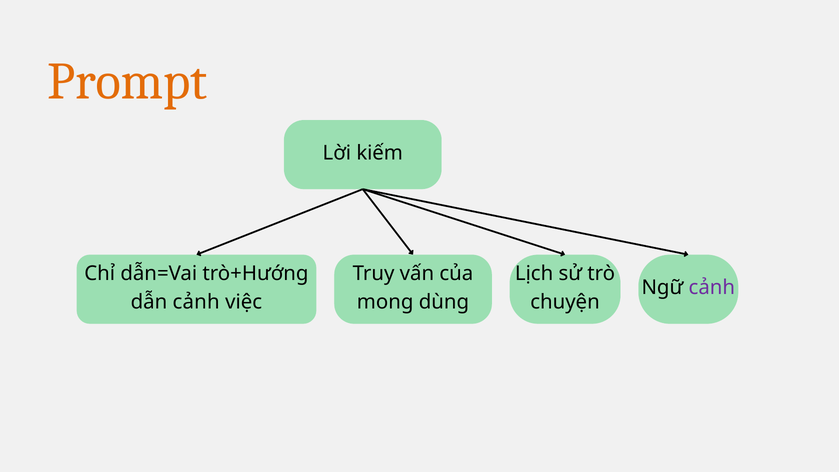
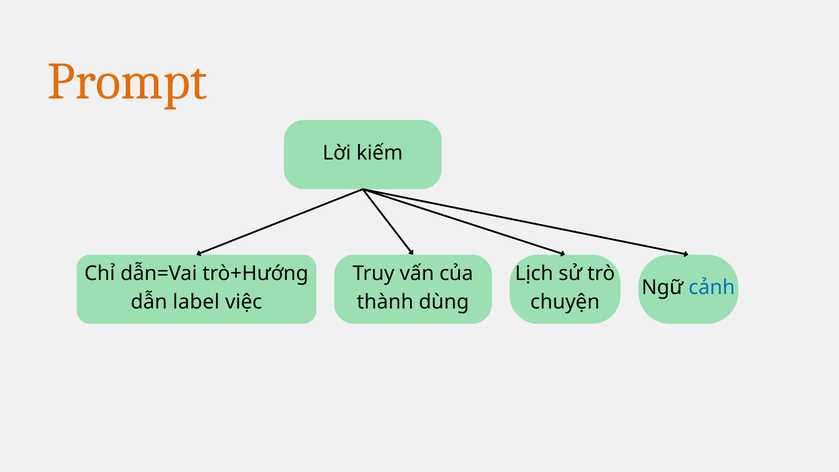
cảnh colour: purple -> blue (712, 288)
dẫn cảnh: cảnh -> label (196, 302)
mong: mong -> thành (385, 302)
